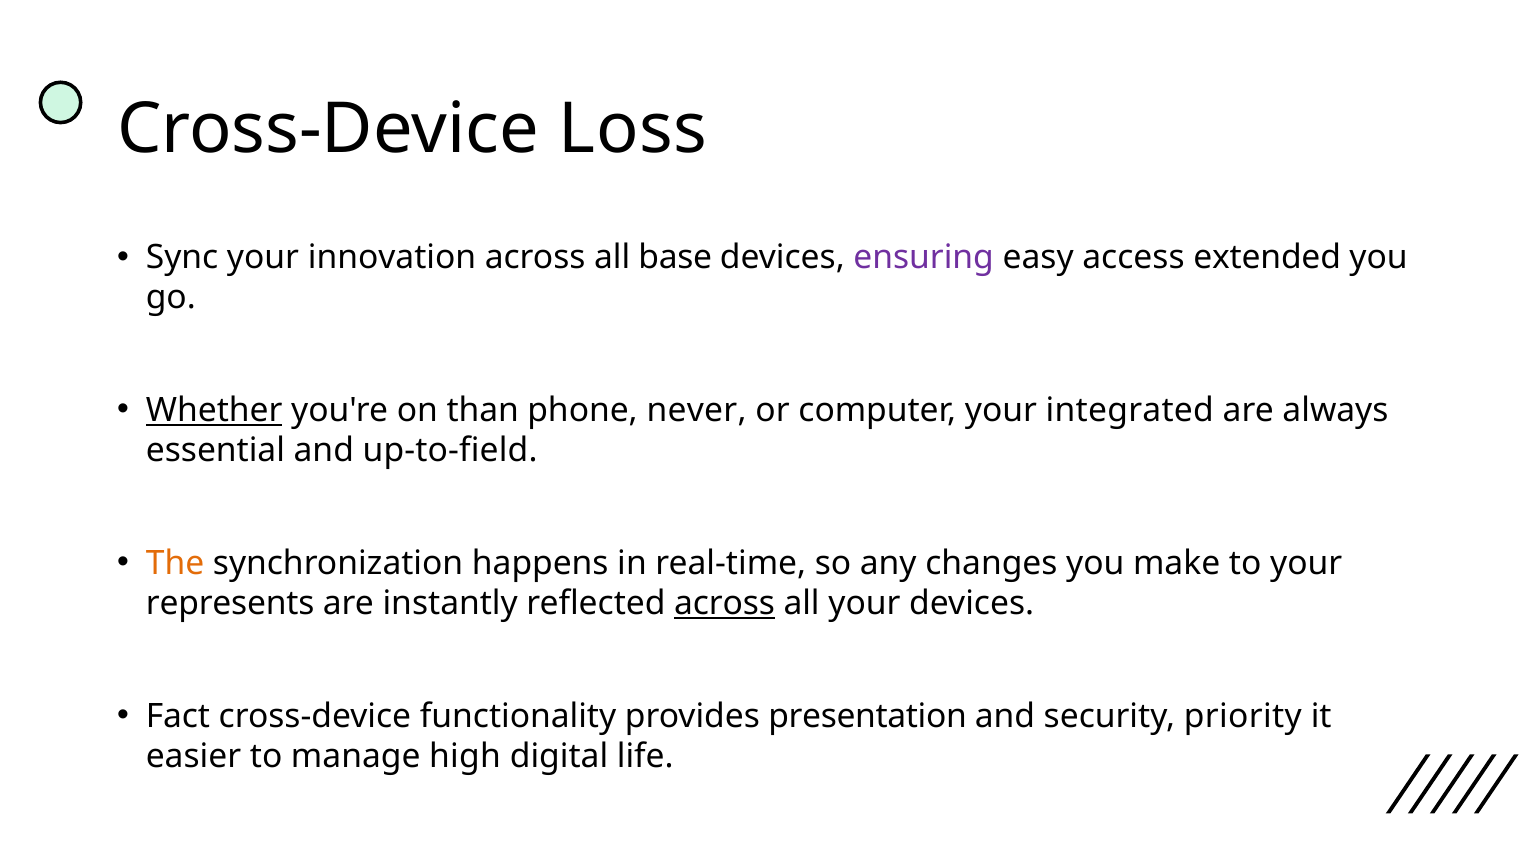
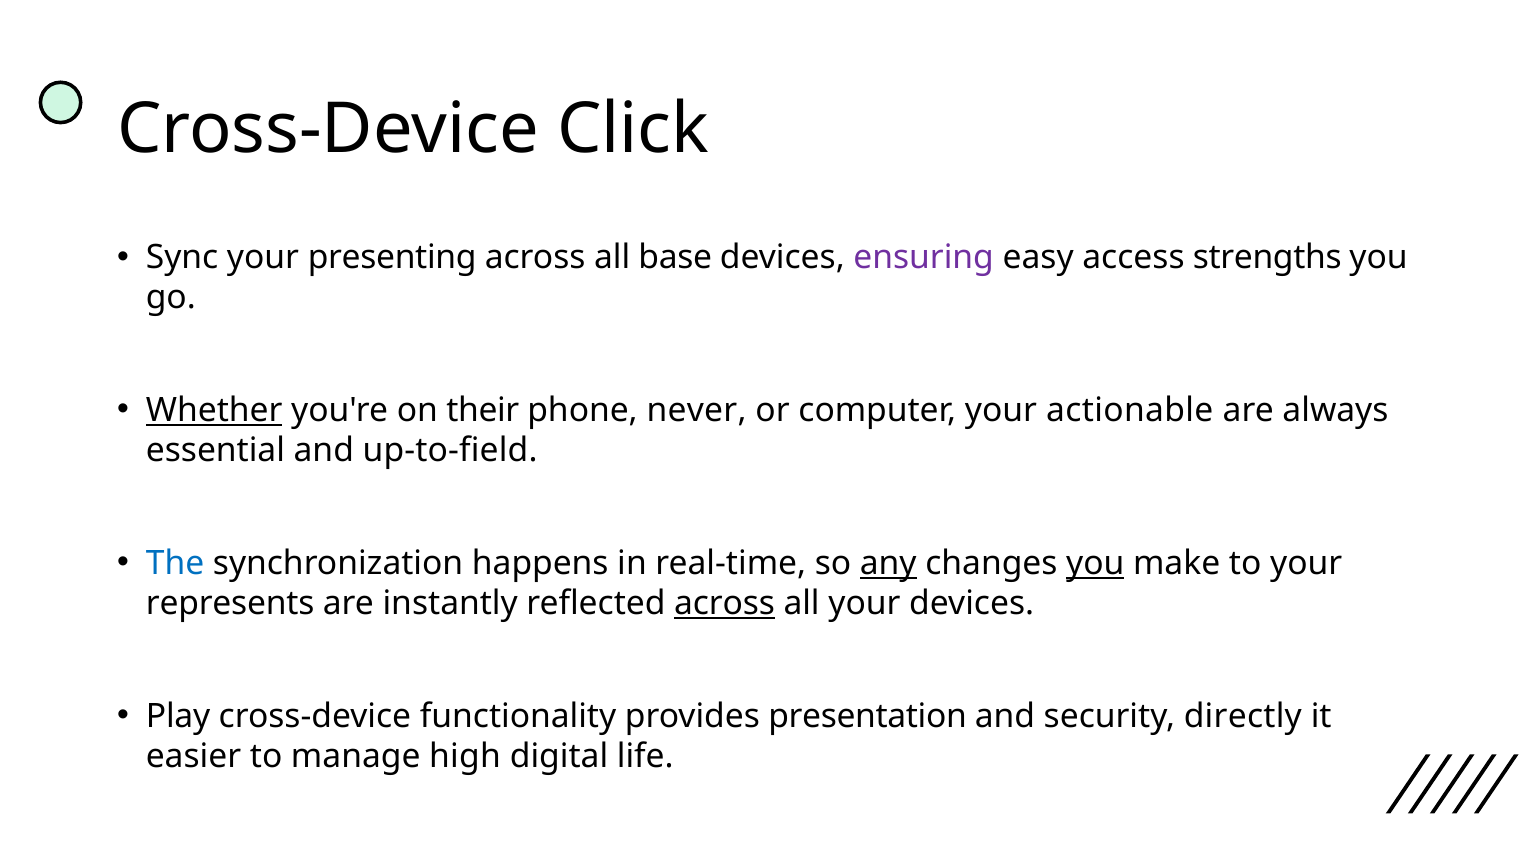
Loss: Loss -> Click (633, 129)
innovation: innovation -> presenting (392, 258)
extended: extended -> strengths (1267, 258)
than: than -> their (483, 411)
integrated: integrated -> actionable (1130, 411)
The colour: orange -> blue (175, 564)
any underline: none -> present (888, 564)
you underline: none -> present (1095, 564)
Fact: Fact -> Play (178, 717)
priority: priority -> directly (1243, 717)
